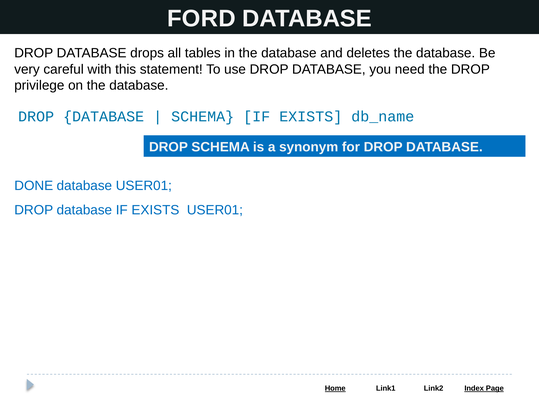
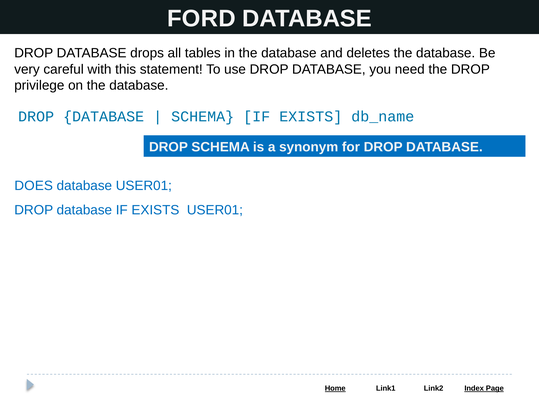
DONE: DONE -> DOES (34, 186)
